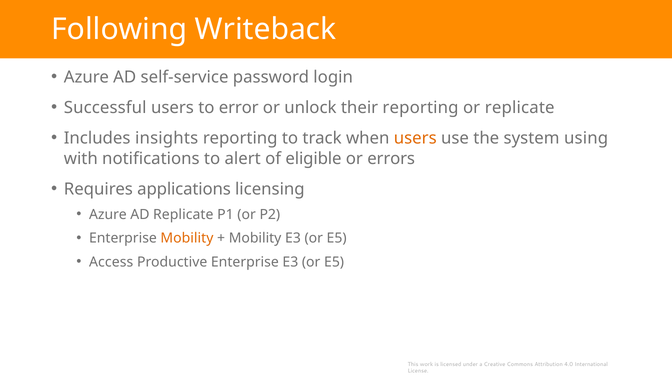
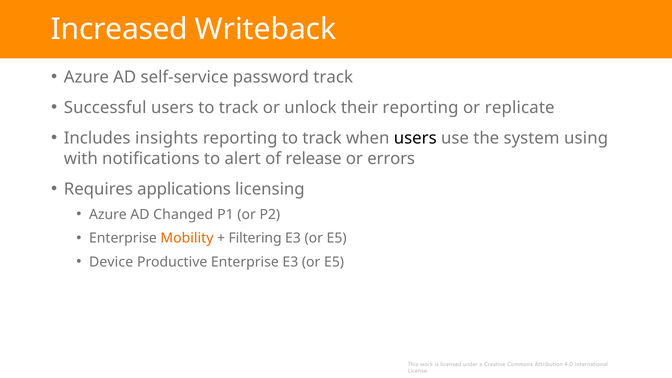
Following: Following -> Increased (119, 29)
password login: login -> track (333, 77)
users to error: error -> track (239, 108)
users colour: orange -> black (415, 138)
eligible: eligible -> release (314, 158)
AD Replicate: Replicate -> Changed (183, 214)
Mobility: Mobility -> Filtering (255, 238)
Access: Access -> Device (111, 262)
